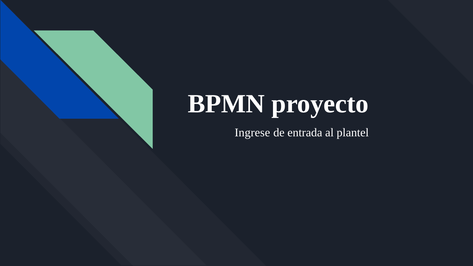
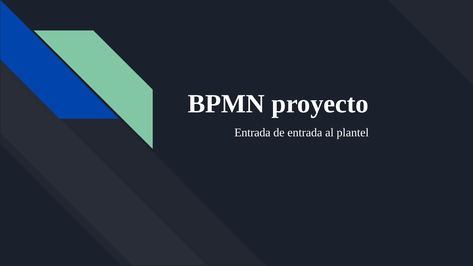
Ingrese: Ingrese -> Entrada (252, 133)
